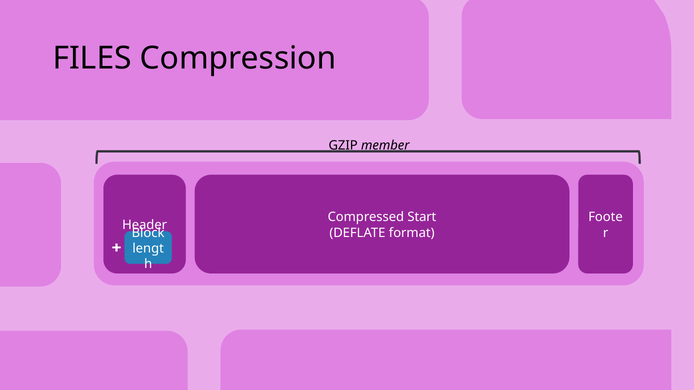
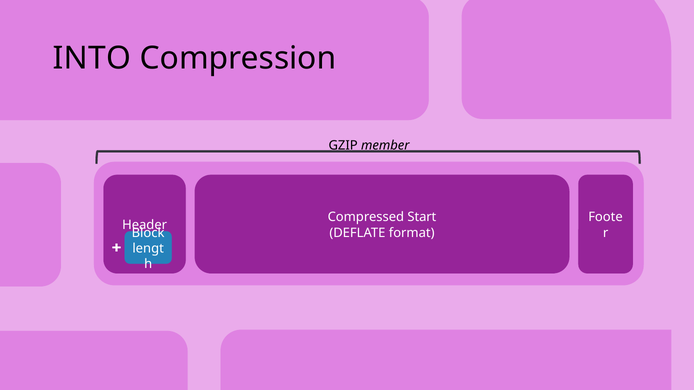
FILES: FILES -> INTO (92, 58)
